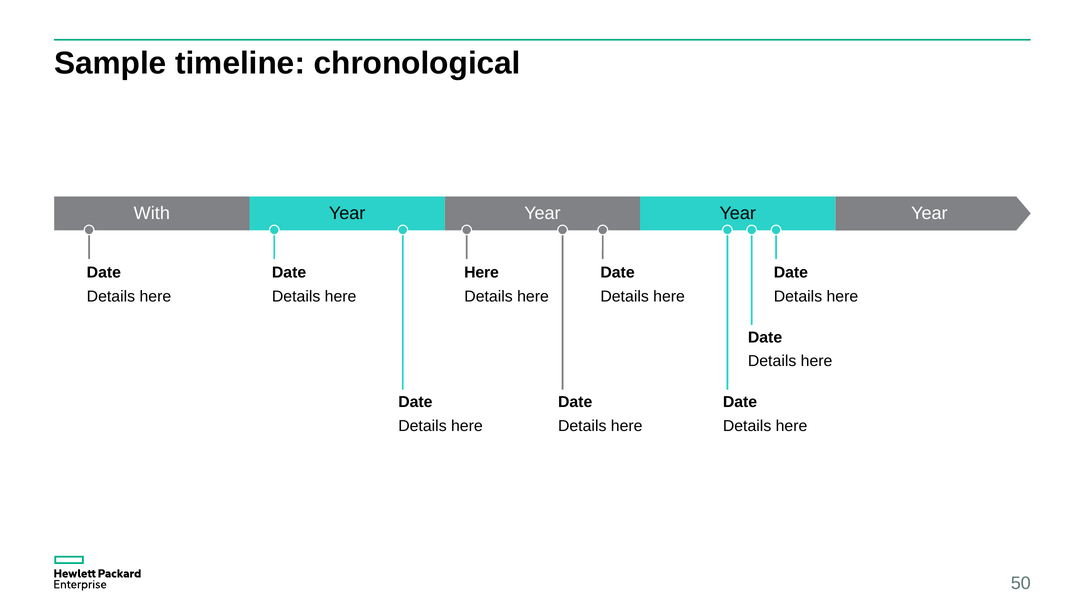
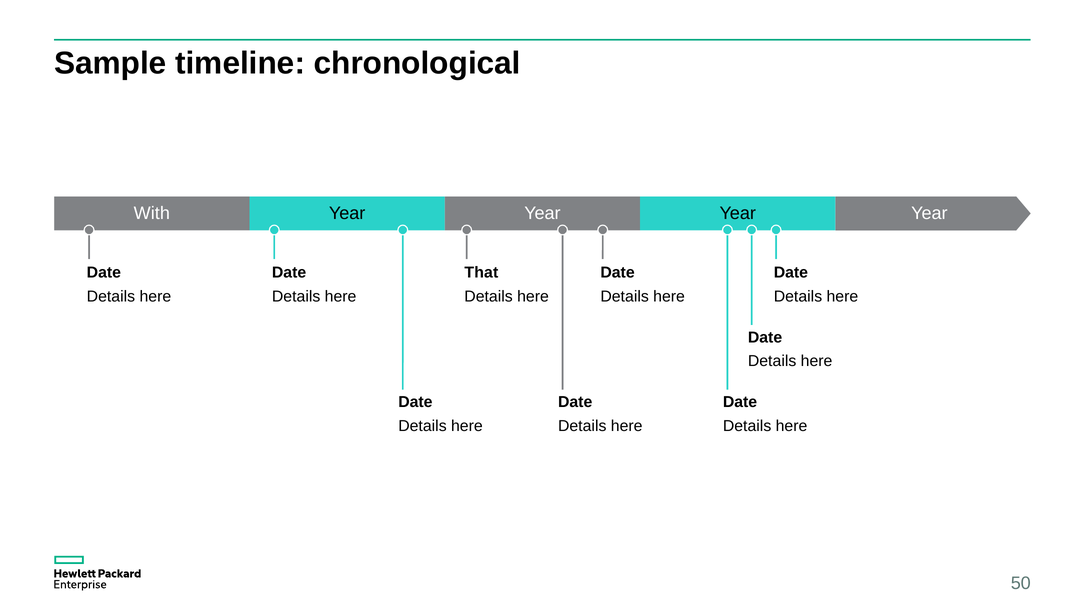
Here: Here -> That (481, 273)
